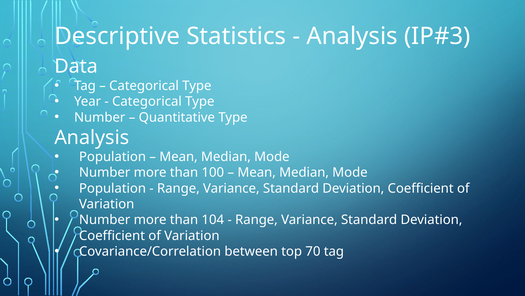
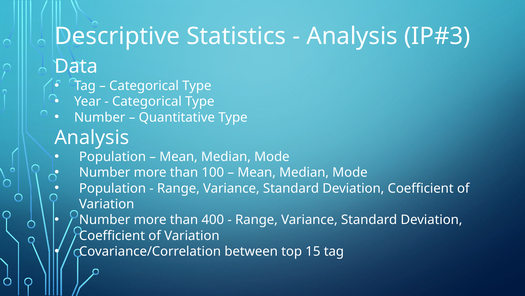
104: 104 -> 400 (213, 219)
70: 70 -> 15 (313, 251)
